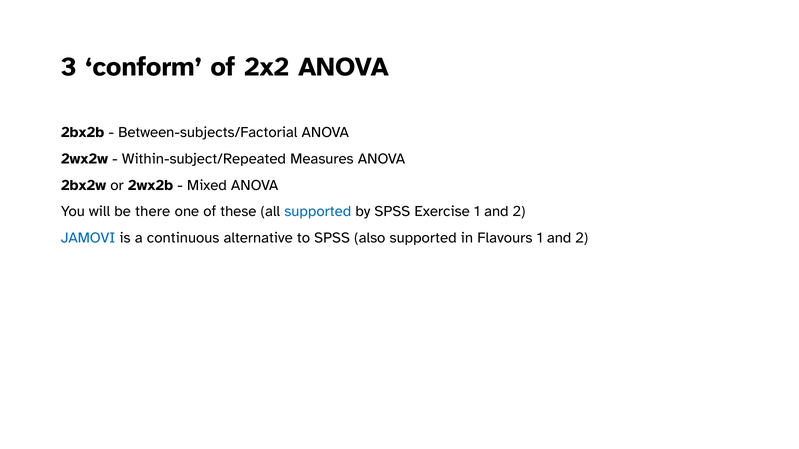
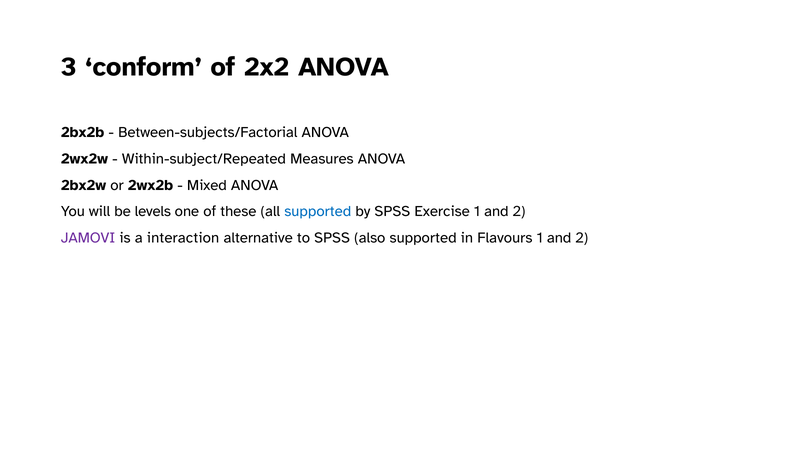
there: there -> levels (153, 212)
JAMOVI colour: blue -> purple (88, 238)
continuous: continuous -> interaction (183, 238)
